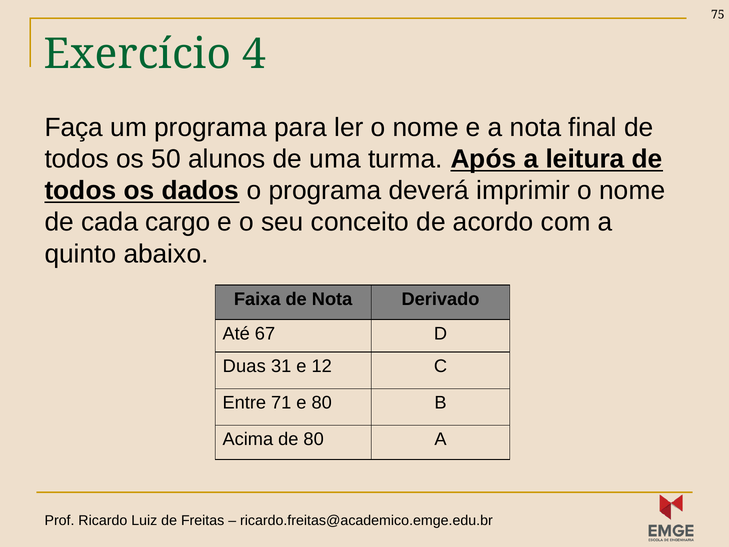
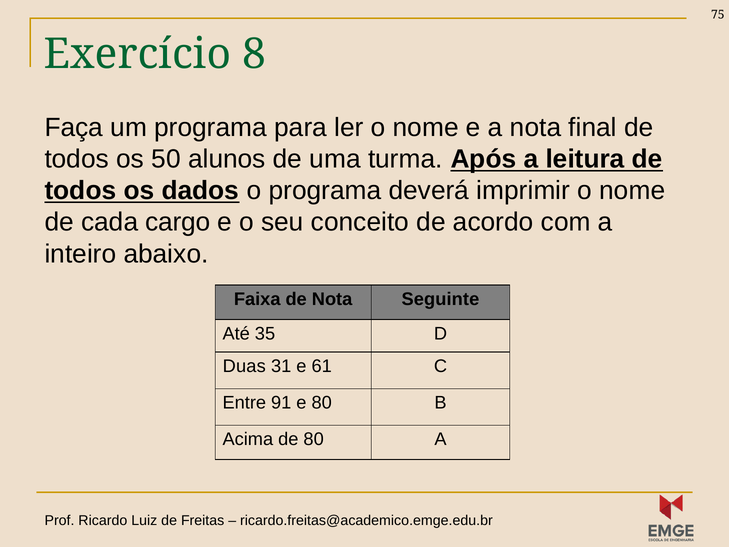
4: 4 -> 8 (254, 54)
quinto: quinto -> inteiro (80, 254)
Derivado: Derivado -> Seguinte (440, 299)
67: 67 -> 35 (265, 333)
12: 12 -> 61 (322, 366)
71: 71 -> 91 (281, 403)
